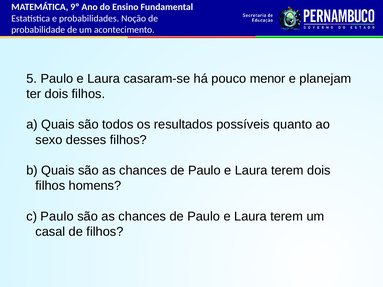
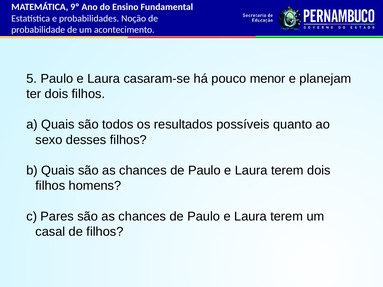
Paulo: Paulo -> Pares (57, 217)
